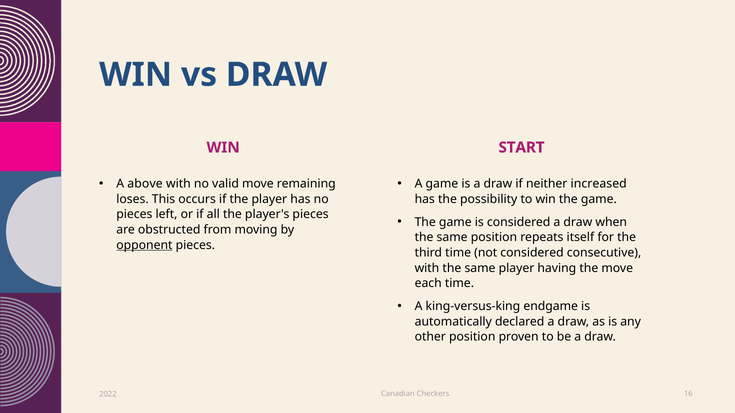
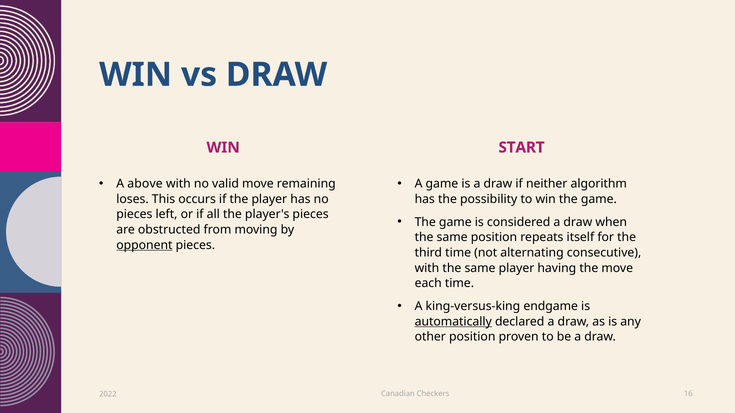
increased: increased -> algorithm (599, 184)
not considered: considered -> alternating (532, 253)
automatically underline: none -> present (453, 322)
